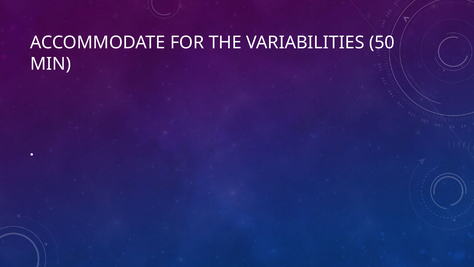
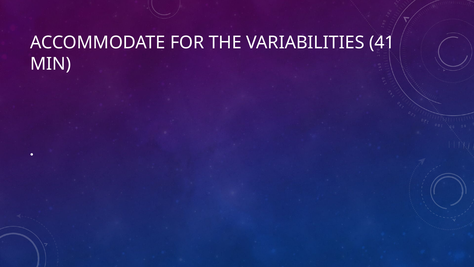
50: 50 -> 41 (382, 43)
